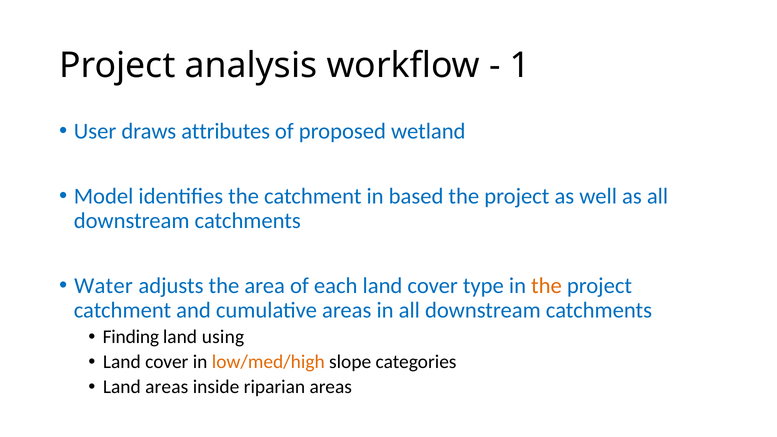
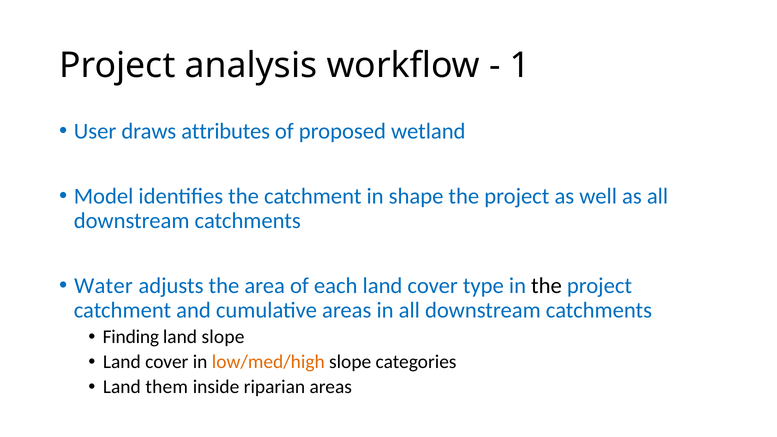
based: based -> shape (416, 196)
the colour: orange -> black (546, 286)
land using: using -> slope (223, 337)
Land areas: areas -> them (167, 387)
